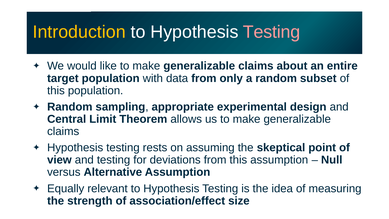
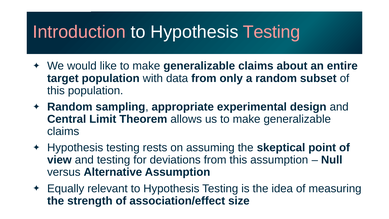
Introduction colour: yellow -> pink (79, 32)
